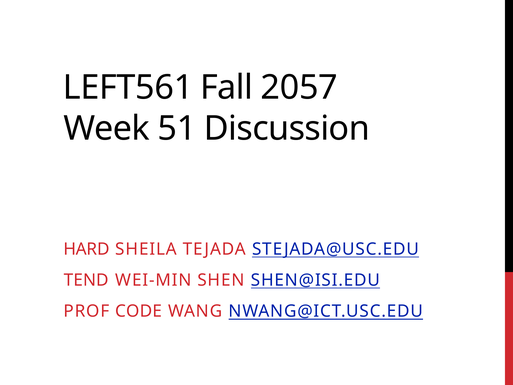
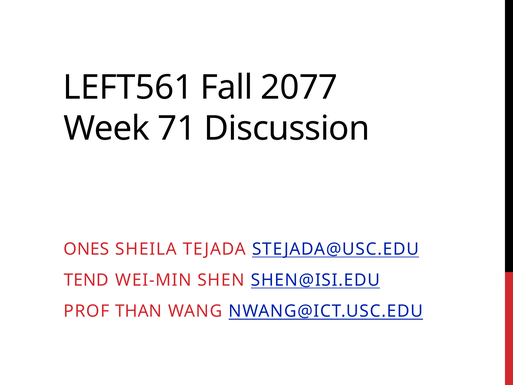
2057: 2057 -> 2077 (299, 88)
51: 51 -> 71 (177, 129)
HARD: HARD -> ONES (86, 249)
CODE: CODE -> THAN (139, 311)
